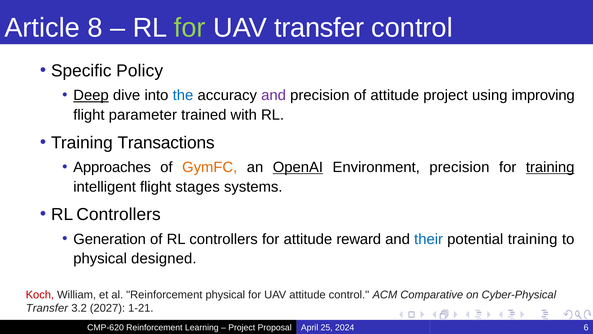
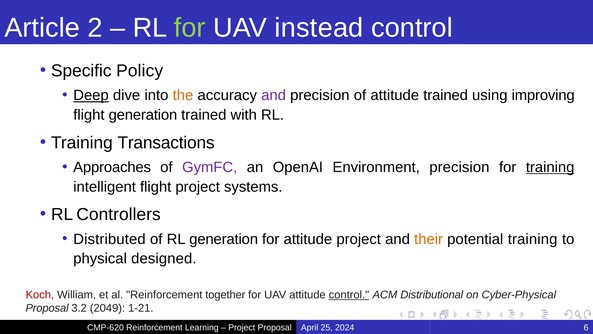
8: 8 -> 2 (95, 28)
UAV transfer: transfer -> instead (319, 28)
the colour: blue -> orange (183, 95)
attitude project: project -> trained (446, 95)
flight parameter: parameter -> generation (143, 115)
GymFC colour: orange -> purple (210, 167)
OpenAI underline: present -> none (298, 167)
flight stages: stages -> project (198, 187)
Generation: Generation -> Distributed (109, 239)
of RL controllers: controllers -> generation (224, 239)
attitude reward: reward -> project (359, 239)
their colour: blue -> orange (429, 239)
Reinforcement physical: physical -> together (225, 294)
control underline: none -> present (349, 294)
Comparative: Comparative -> Distributional (432, 294)
Transfer: Transfer -> Proposal (47, 308)
2027: 2027 -> 2049 (107, 308)
